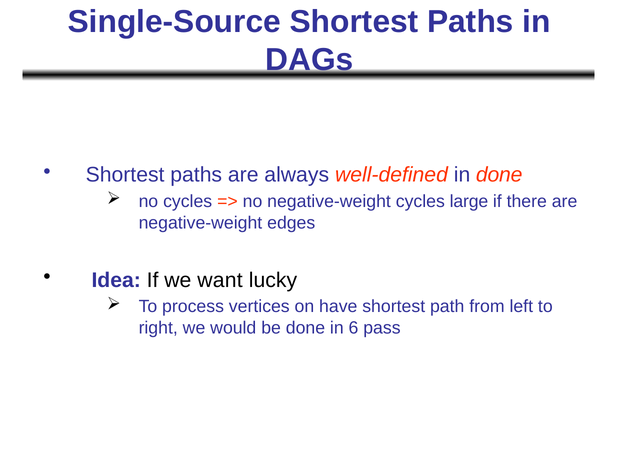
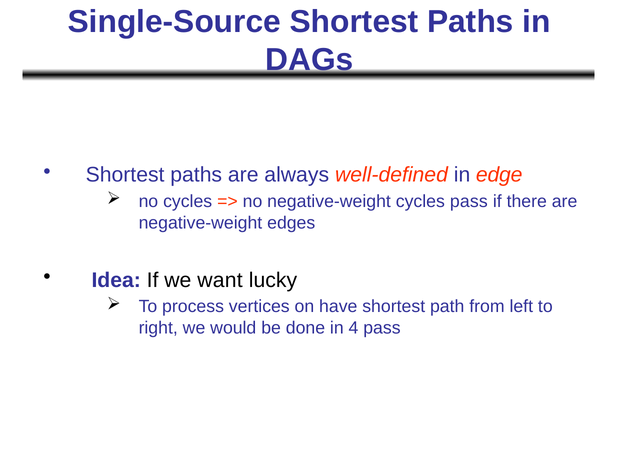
in done: done -> edge (499, 175)
cycles large: large -> pass (469, 202)
6: 6 -> 4 (353, 328)
